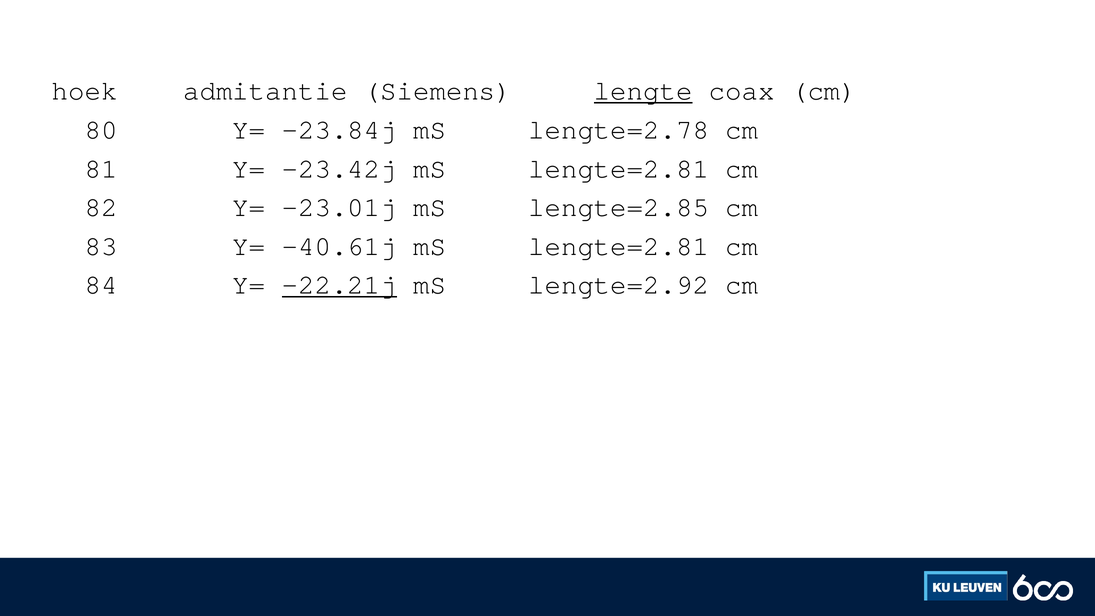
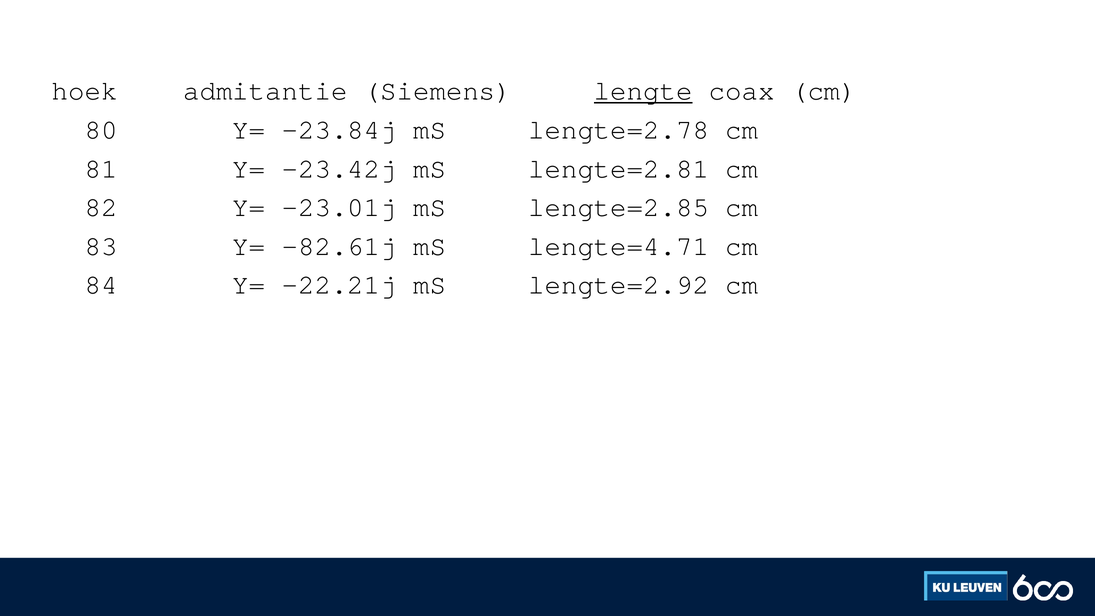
-40.61j: -40.61j -> -82.61j (339, 246)
lengte=2.81: lengte=2.81 -> lengte=4.71 (619, 246)
-22.21j underline: present -> none (339, 285)
